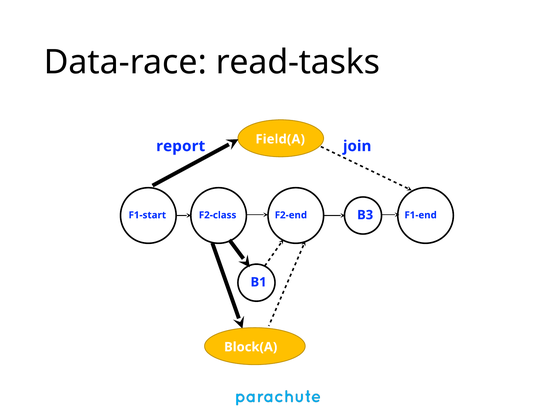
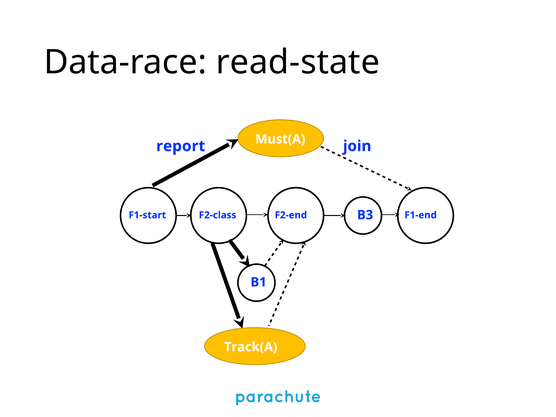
read-tasks: read-tasks -> read-state (298, 62)
Field(A: Field(A -> Must(A (280, 139)
Block(A: Block(A -> Track(A (251, 347)
